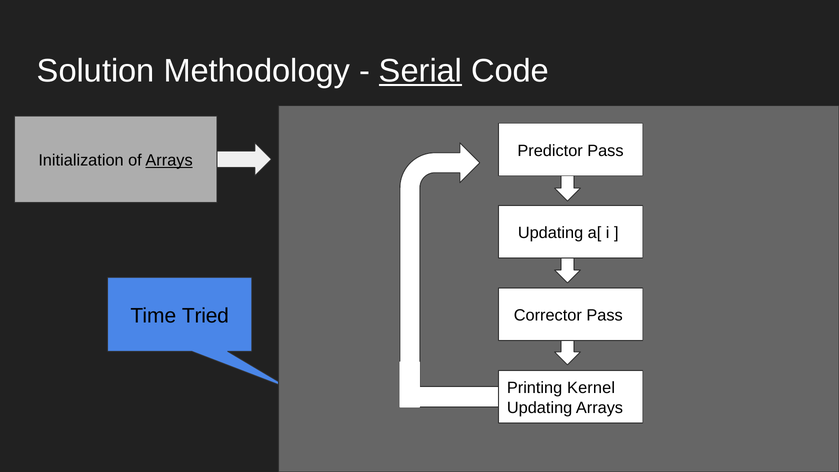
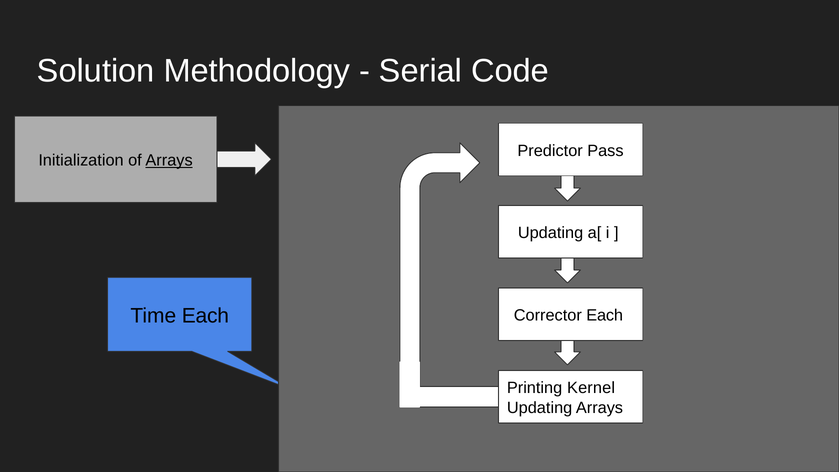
Serial underline: present -> none (420, 71)
Time Tried: Tried -> Each (205, 316)
Corrector Pass: Pass -> Each (605, 315)
